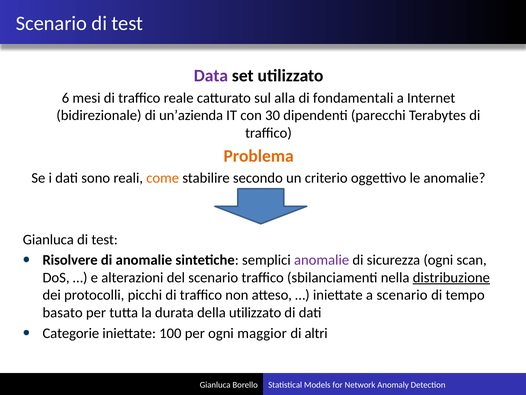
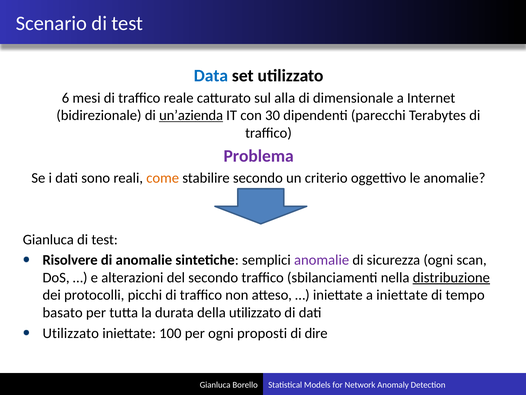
Data colour: purple -> blue (211, 76)
fondamentali: fondamentali -> dimensionale (353, 98)
un’azienda underline: none -> present (191, 115)
Problema colour: orange -> purple (259, 156)
del scenario: scenario -> secondo (213, 277)
a scenario: scenario -> iniettate (402, 295)
Categorie: Categorie -> Utilizzato (71, 333)
maggior: maggior -> proposti (262, 333)
altri: altri -> dire (316, 333)
